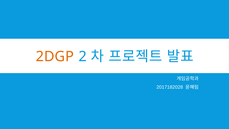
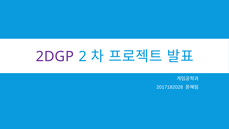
2DGP colour: orange -> purple (55, 56)
